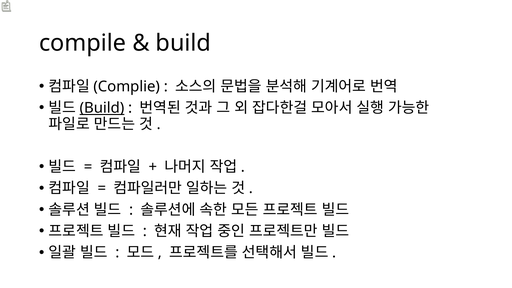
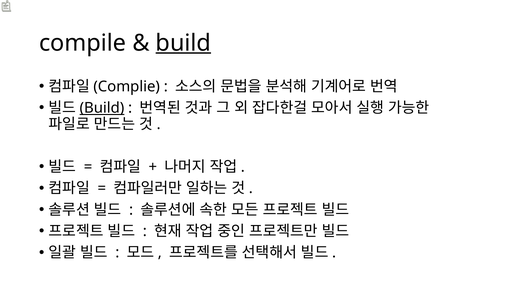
build underline: none -> present (183, 43)
